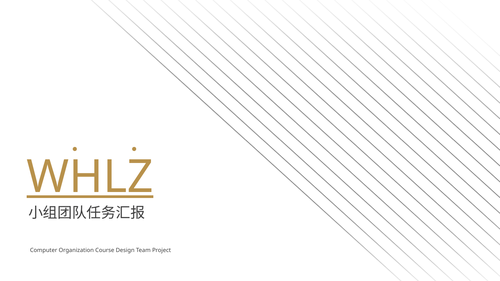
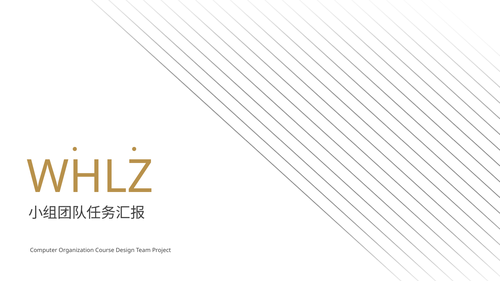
WHLZ underline: present -> none (90, 177)
